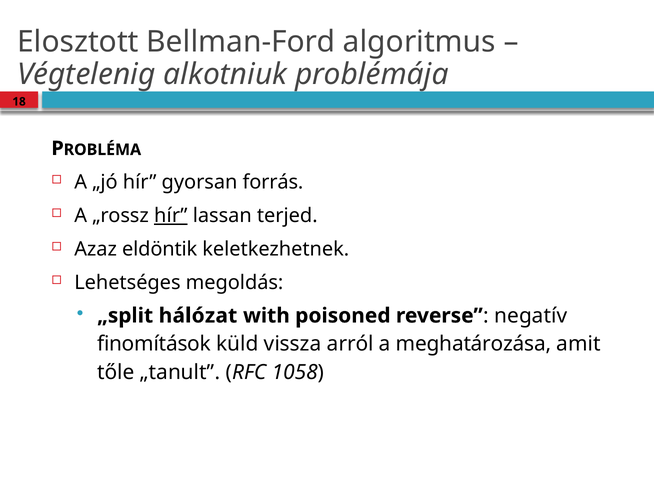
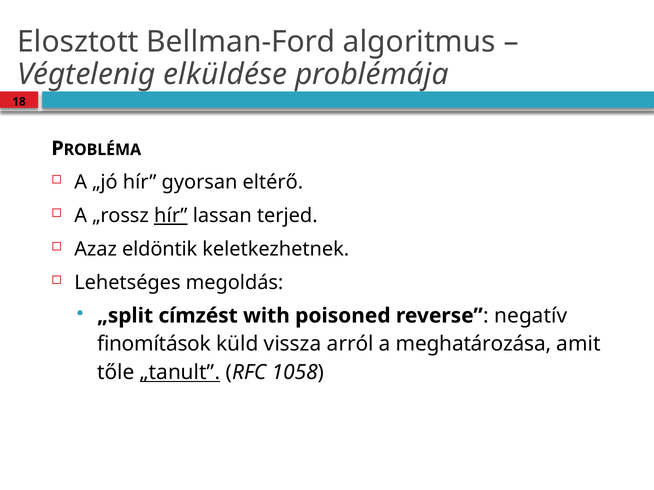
alkotniuk: alkotniuk -> elküldése (225, 74)
forrás: forrás -> eltérő (273, 182)
hálózat: hálózat -> címzést (198, 316)
„tanult underline: none -> present (180, 373)
